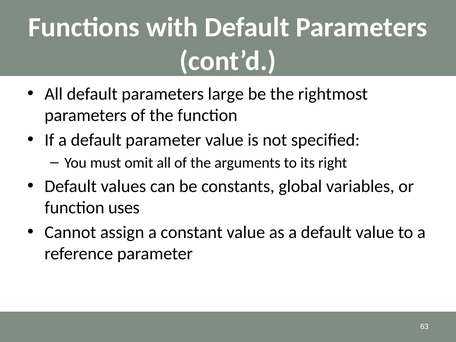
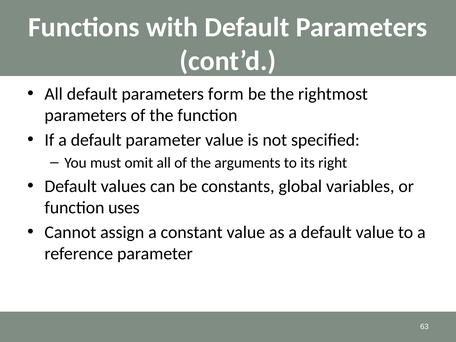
large: large -> form (226, 94)
